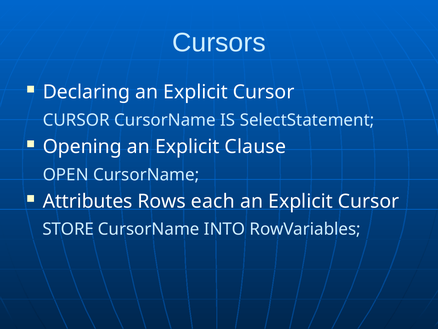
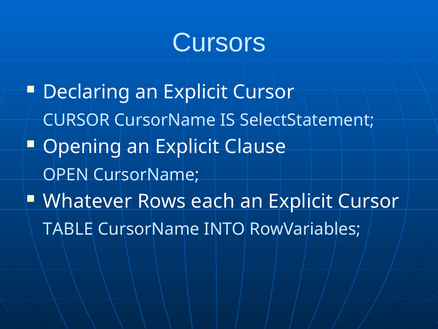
Attributes: Attributes -> Whatever (88, 201)
STORE: STORE -> TABLE (68, 229)
